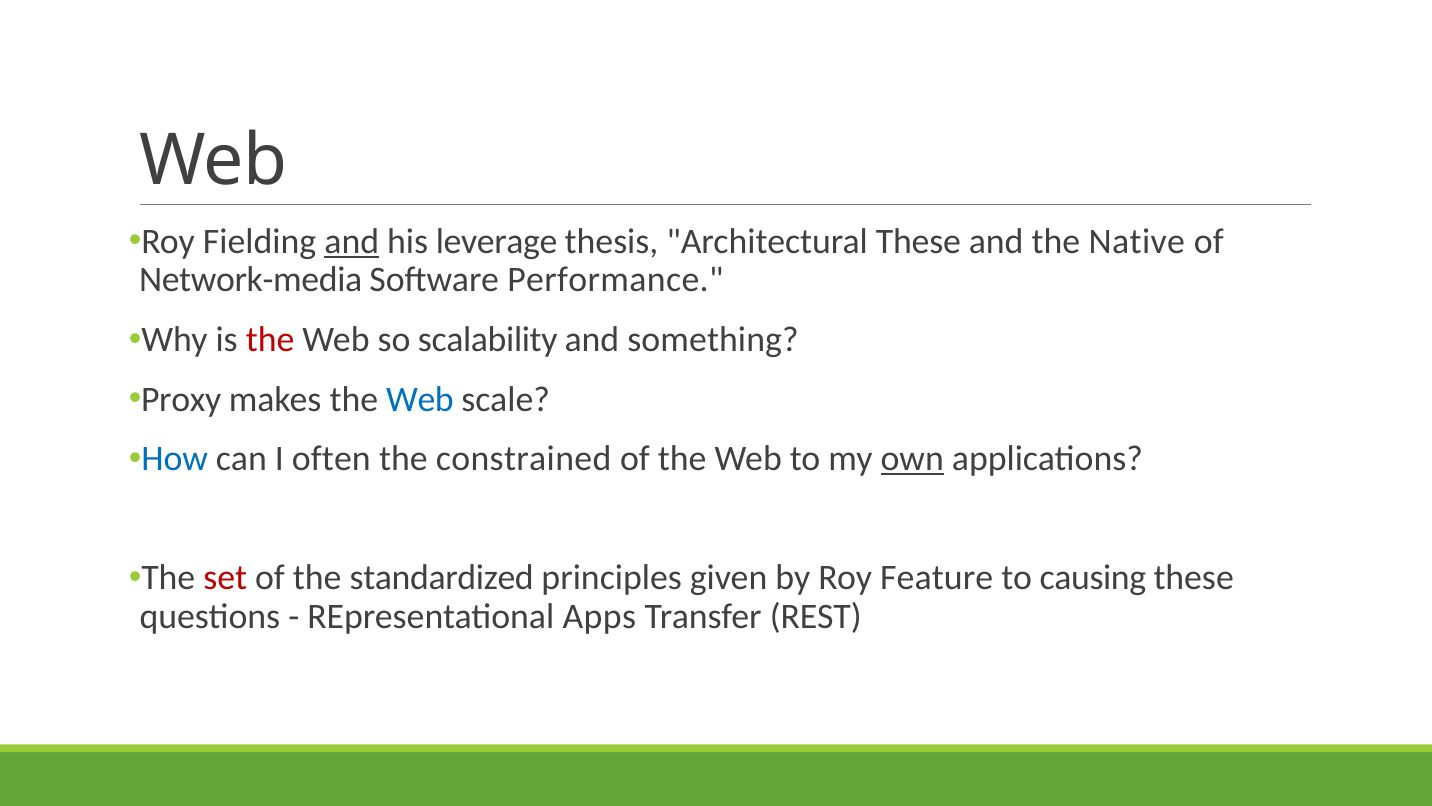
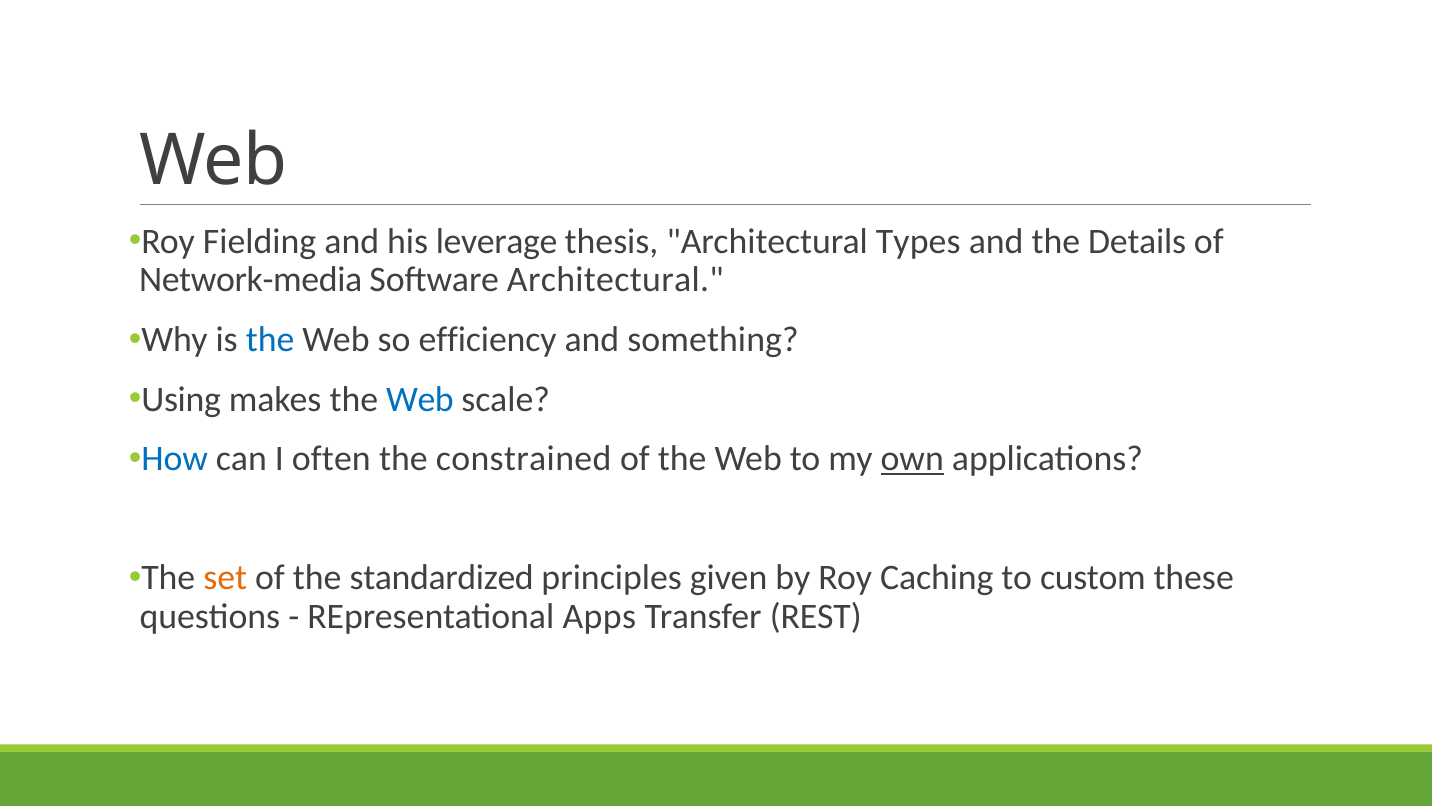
and underline: present -> none (352, 241)
Architectural These: These -> Types (918, 241)
Native: Native -> Details (1137, 241)
Software Performance: Performance -> Architectural (615, 280)
the colour: red -> blue (270, 339)
scalability: scalability -> efficiency (488, 339)
Proxy: Proxy -> Using (181, 399)
set colour: red -> orange (225, 578)
Feature: Feature -> Caching (937, 578)
causing: causing -> custom (1093, 578)
